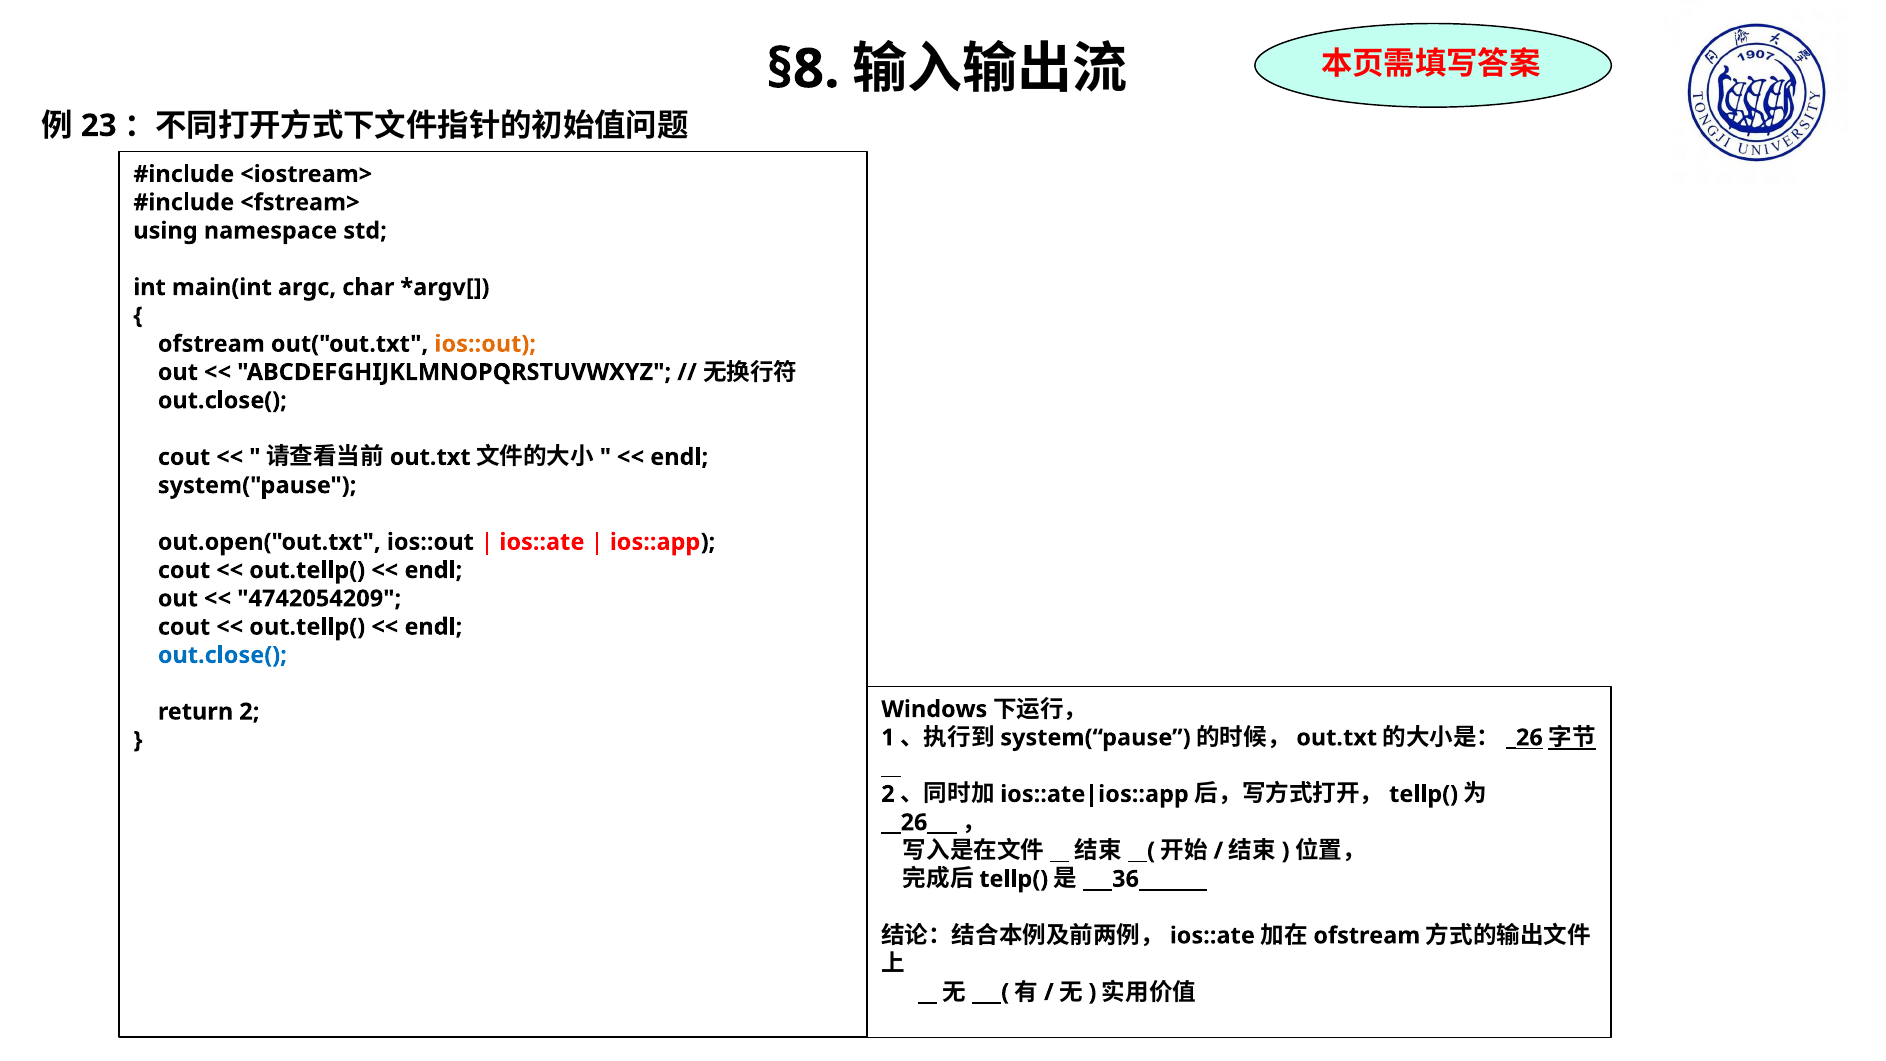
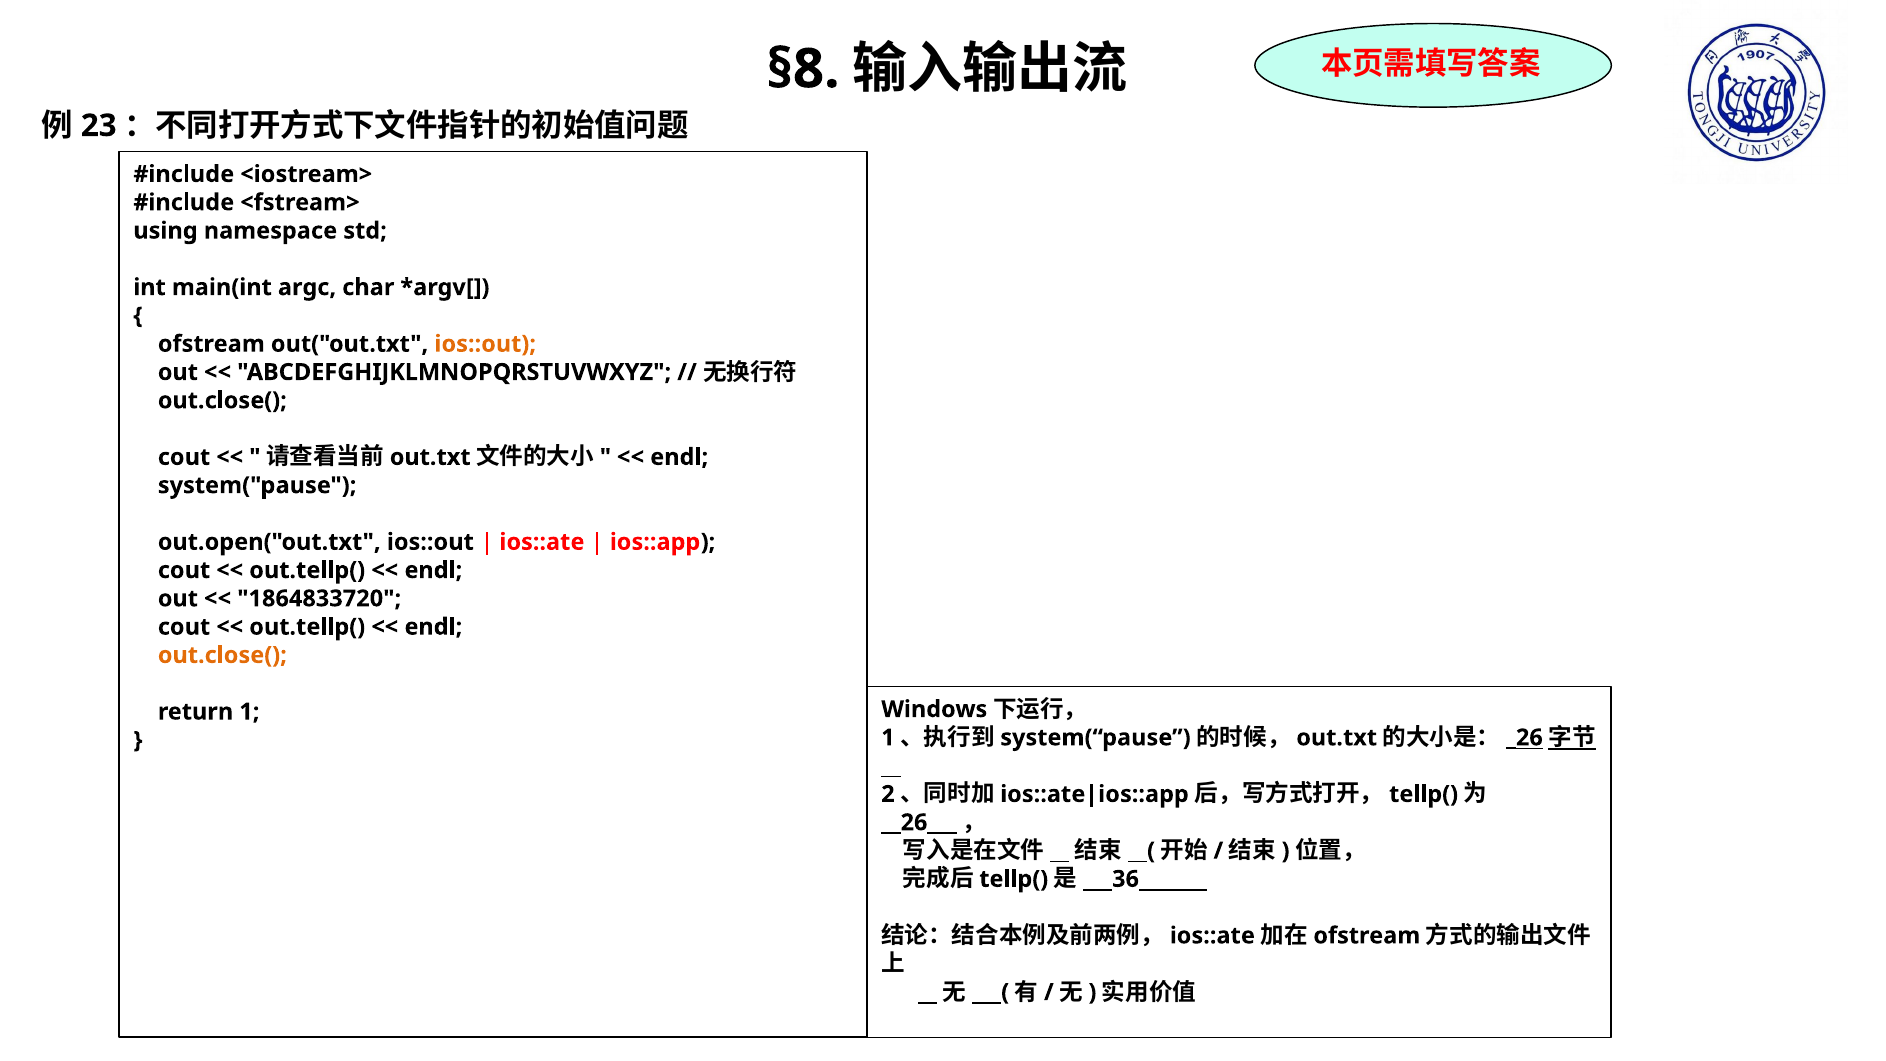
4742054209: 4742054209 -> 1864833720 (319, 599)
out.close( colour: blue -> orange (222, 655)
return 2: 2 -> 1 (249, 712)
